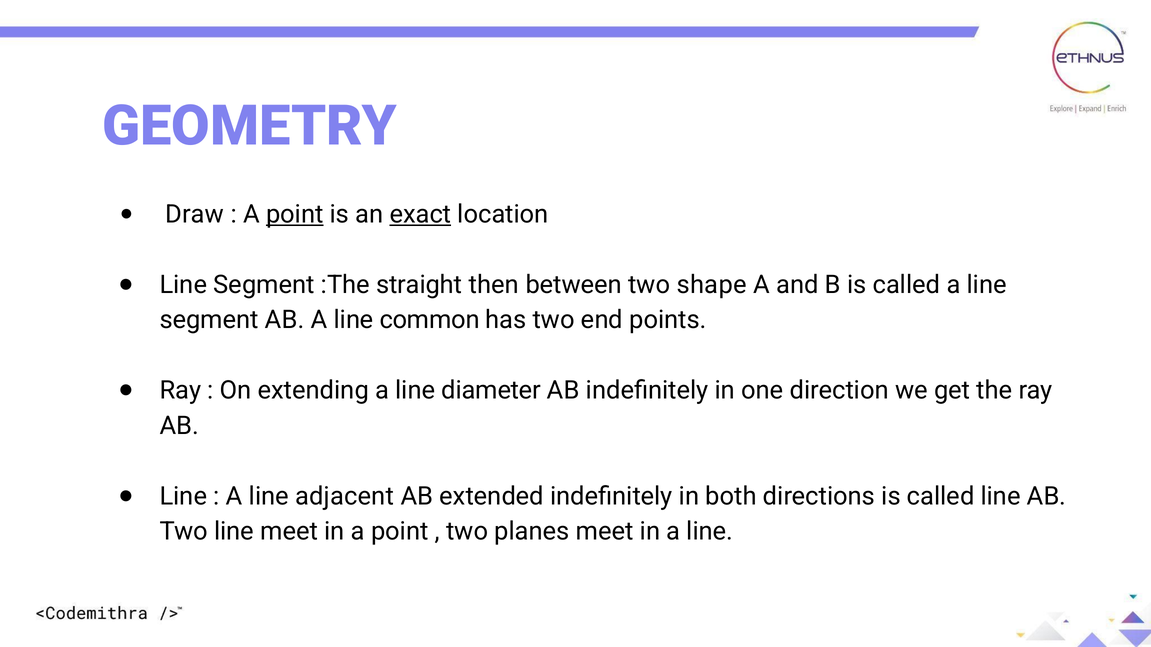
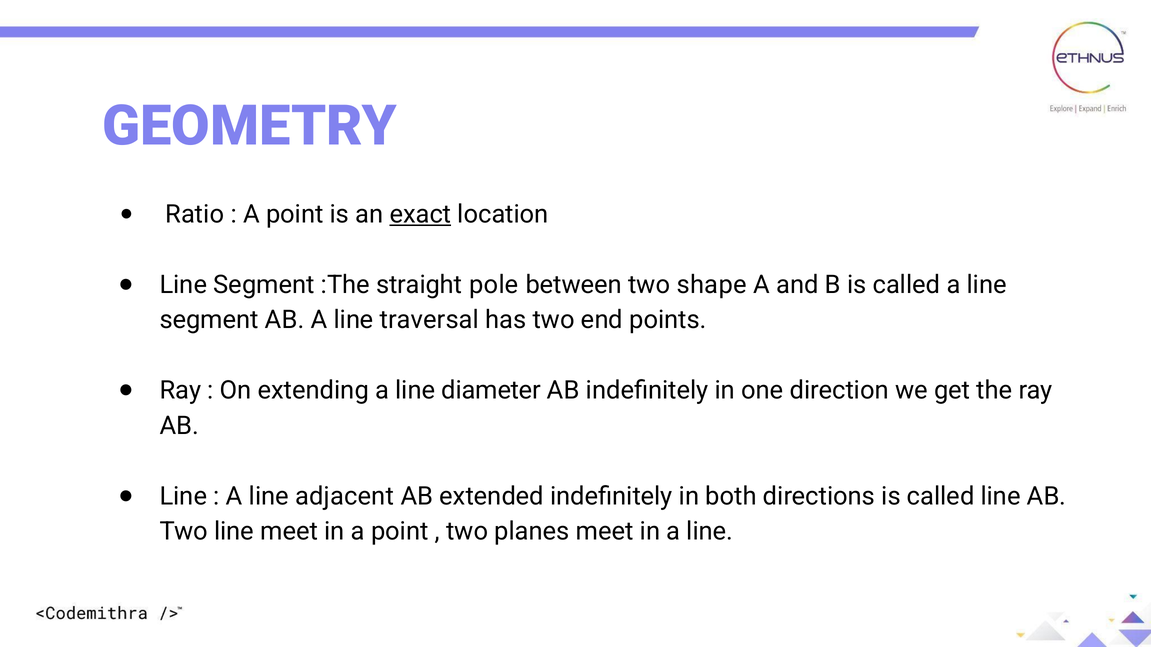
Draw: Draw -> Ratio (195, 214)
point underline: present -> none (295, 214)
then: then -> pole (494, 285)
common: common -> traversal (429, 320)
